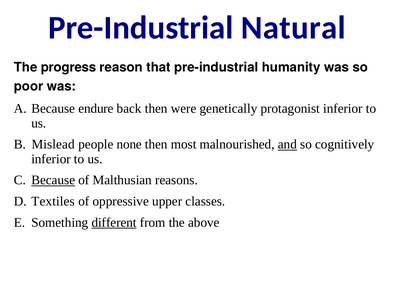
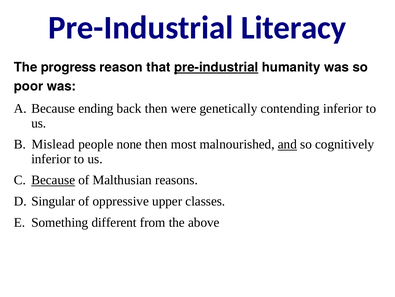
Natural: Natural -> Literacy (294, 28)
pre-industrial underline: none -> present (216, 67)
endure: endure -> ending (96, 108)
protagonist: protagonist -> contending (290, 108)
Textiles: Textiles -> Singular (53, 201)
different underline: present -> none (114, 222)
